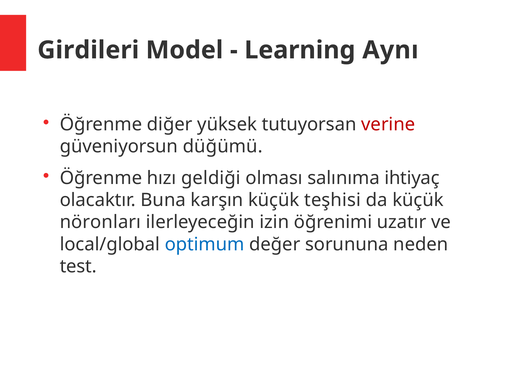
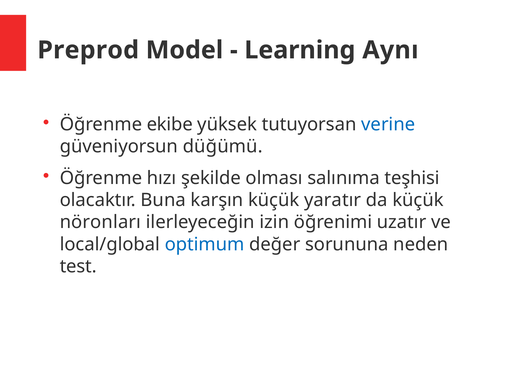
Girdileri: Girdileri -> Preprod (88, 50)
diğer: diğer -> ekibe (170, 124)
verine colour: red -> blue (388, 124)
geldiği: geldiği -> şekilde (211, 178)
ihtiyaç: ihtiyaç -> teşhisi (412, 178)
teşhisi: teşhisi -> yaratır (333, 200)
